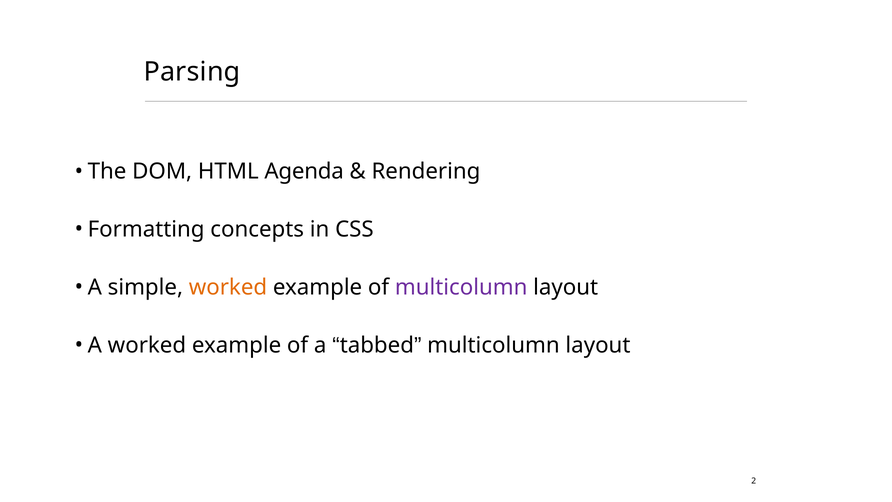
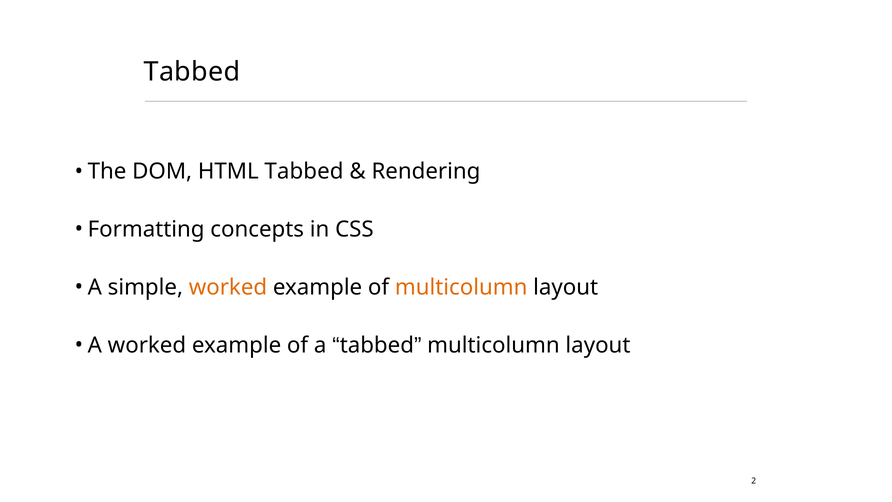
Parsing: Parsing -> Tabbed (192, 72)
HTML Agenda: Agenda -> Tabbed (304, 171)
multicolumn colour: purple -> orange (461, 287)
